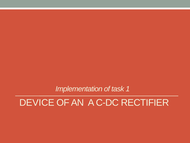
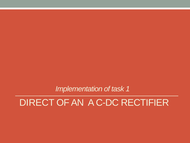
DEVICE: DEVICE -> DIRECT (37, 102)
